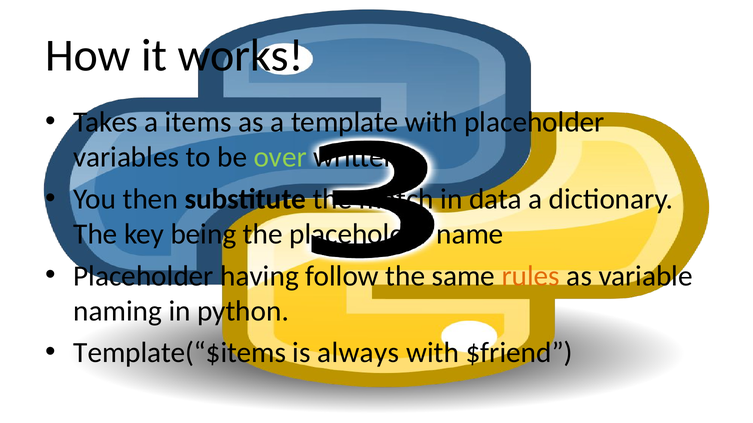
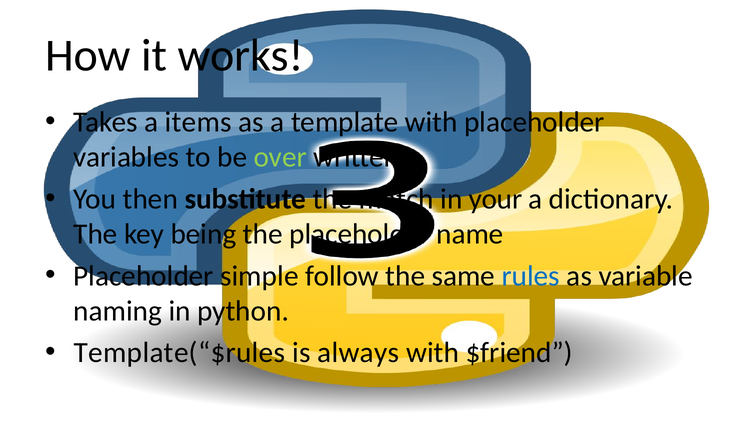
data: data -> your (496, 199)
having: having -> simple (259, 276)
rules colour: orange -> blue (531, 276)
Template(“$items: Template(“$items -> Template(“$rules (180, 353)
